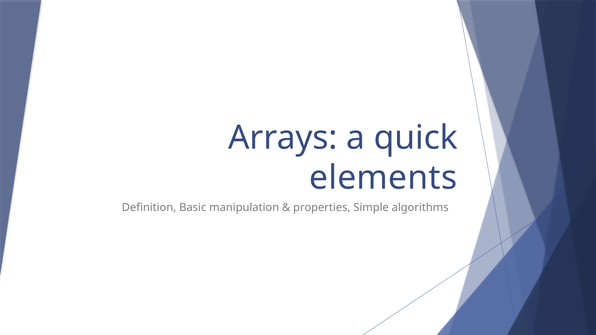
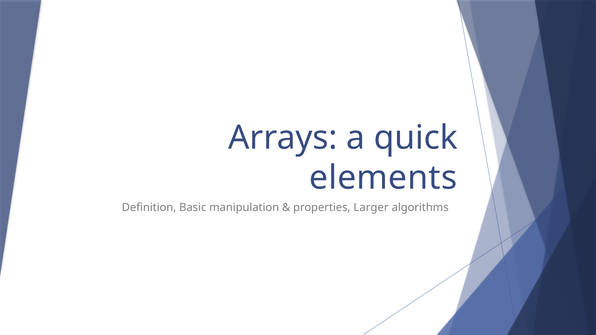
Simple: Simple -> Larger (371, 208)
